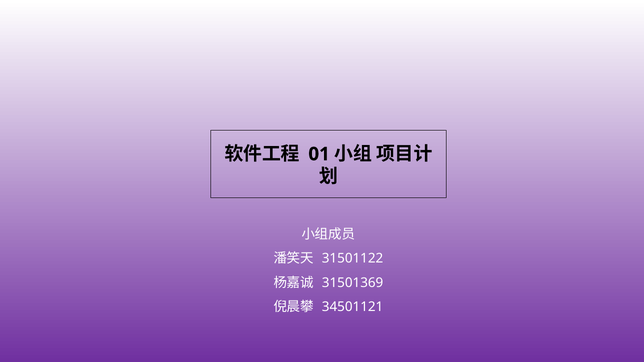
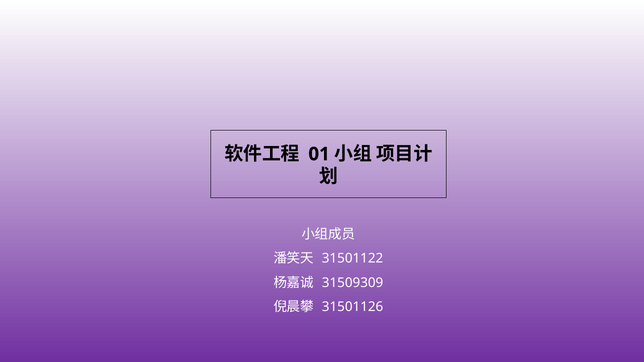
31501369: 31501369 -> 31509309 (353, 283)
34501121: 34501121 -> 31501126 (353, 307)
